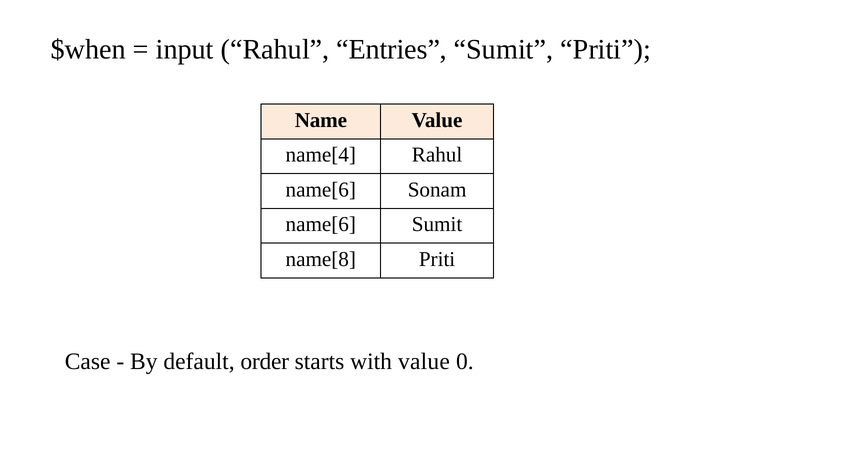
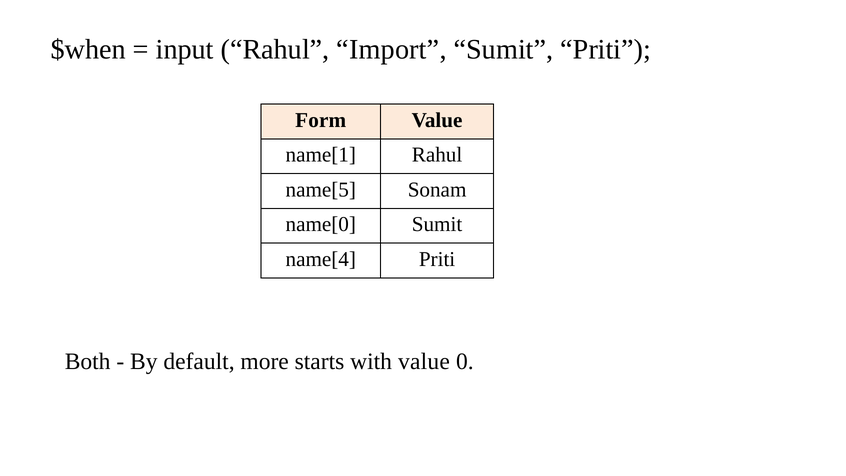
Entries: Entries -> Import (392, 50)
Name: Name -> Form (321, 120)
name[4: name[4 -> name[1 (321, 155)
name[6: name[6 -> name[5 (321, 190)
name[6: name[6 -> name[0 (321, 224)
name[8: name[8 -> name[4 (321, 259)
Case: Case -> Both (88, 362)
order: order -> more (265, 362)
